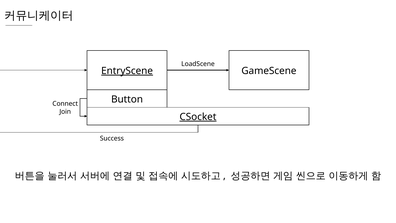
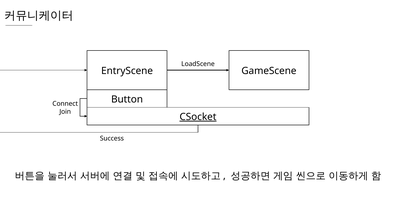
EntryScene underline: present -> none (127, 71)
